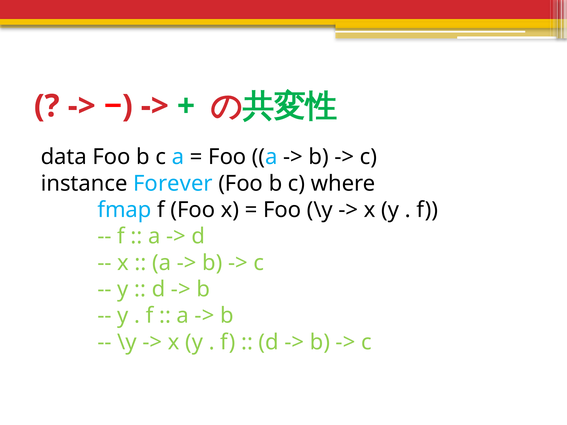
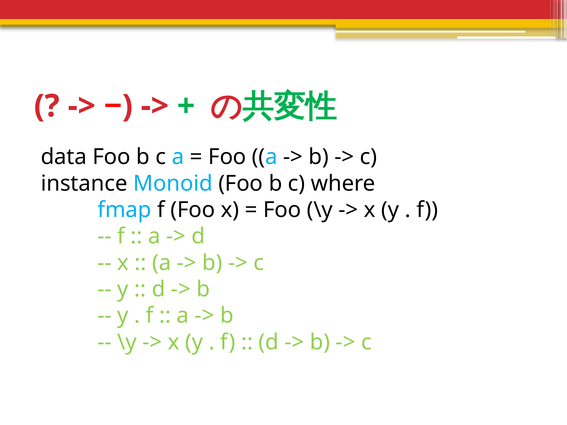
Forever: Forever -> Monoid (173, 184)
